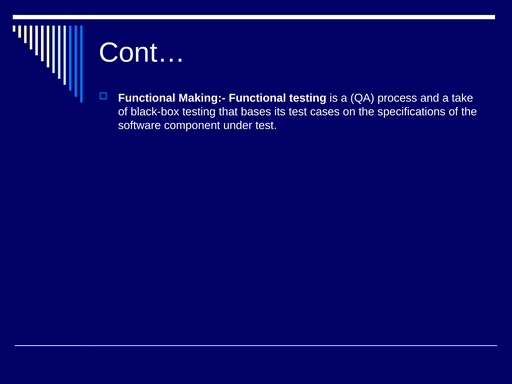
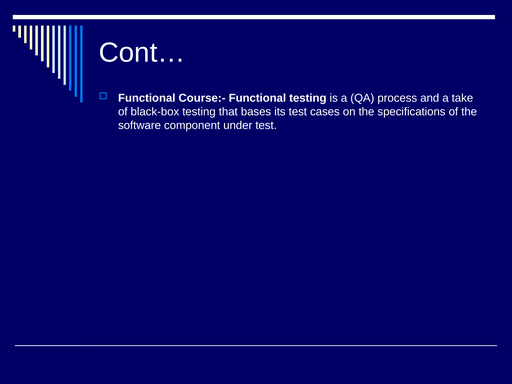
Making:-: Making:- -> Course:- (202, 98)
